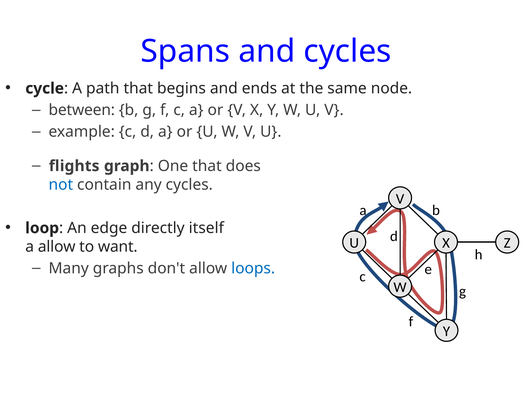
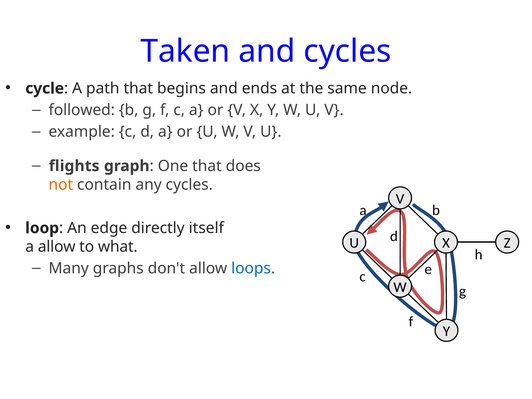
Spans: Spans -> Taken (185, 51)
between: between -> followed (82, 110)
not colour: blue -> orange (61, 185)
want: want -> what (118, 247)
